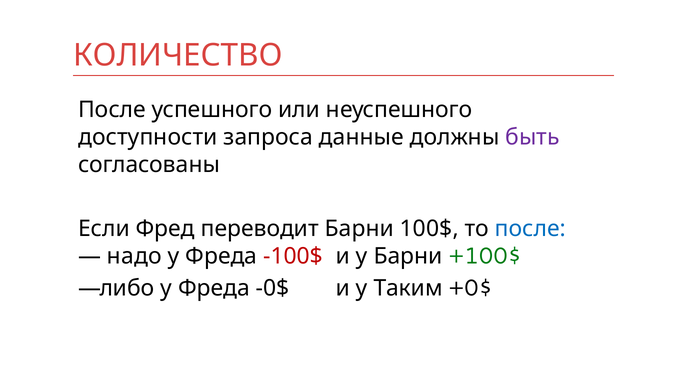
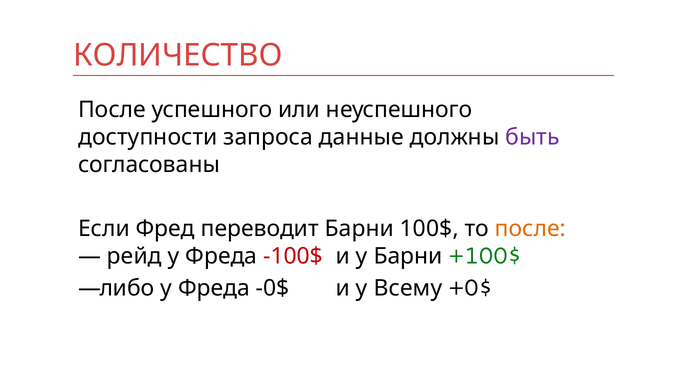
после colour: blue -> orange (530, 229)
надо: надо -> рейд (134, 256)
Таким: Таким -> Всему (408, 289)
